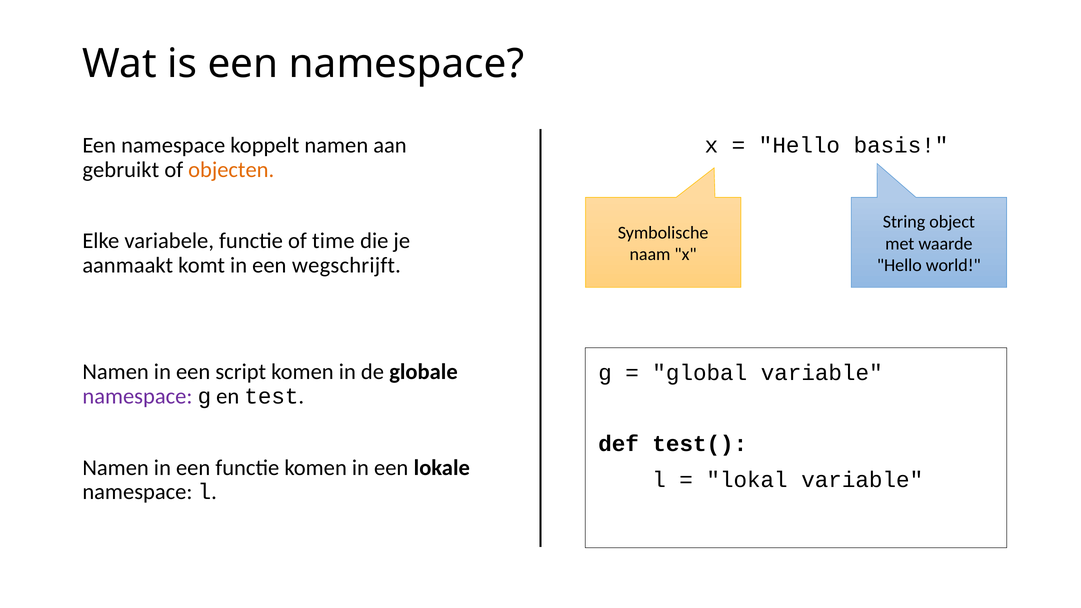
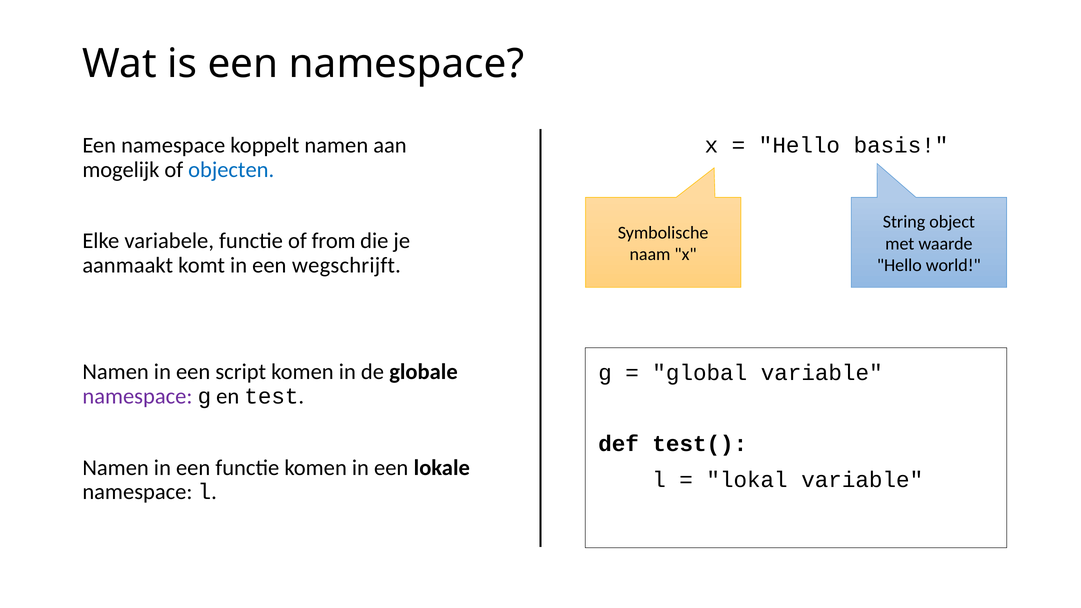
gebruikt: gebruikt -> mogelijk (121, 170)
objecten colour: orange -> blue (231, 170)
time: time -> from (334, 241)
